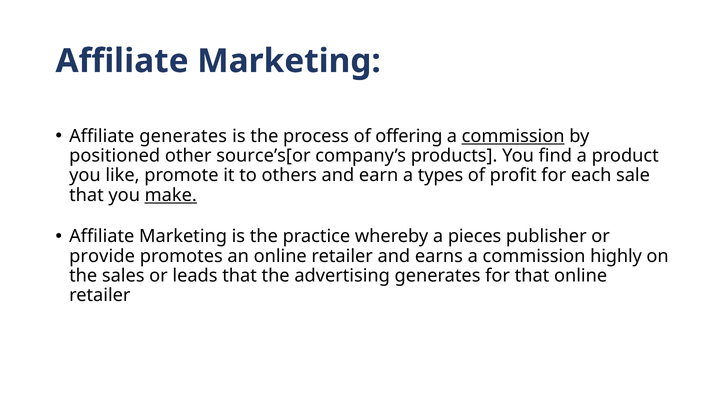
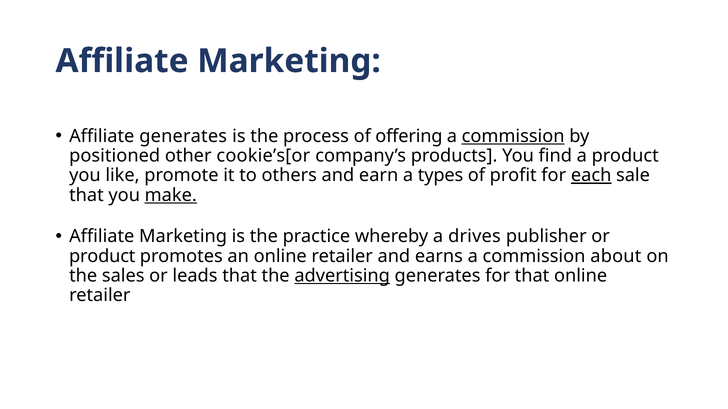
source’s[or: source’s[or -> cookie’s[or (263, 156)
each underline: none -> present (591, 176)
pieces: pieces -> drives (474, 237)
provide: provide -> product (102, 256)
highly: highly -> about (616, 256)
advertising underline: none -> present (342, 276)
